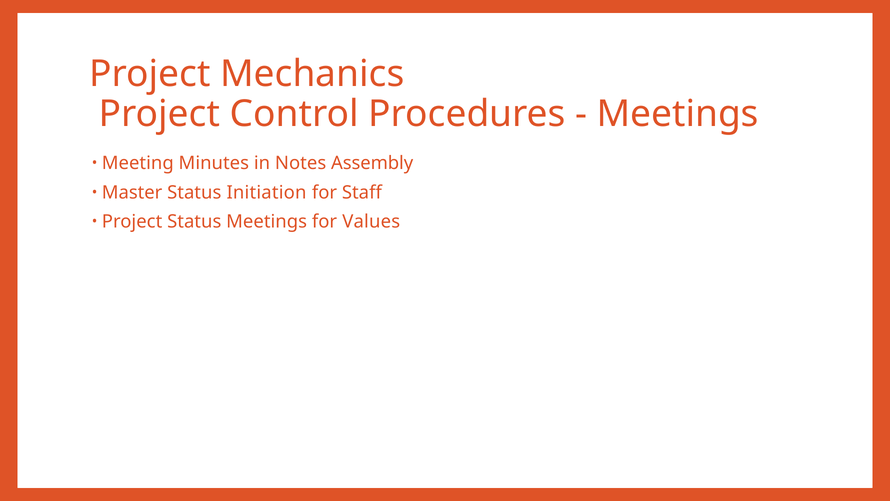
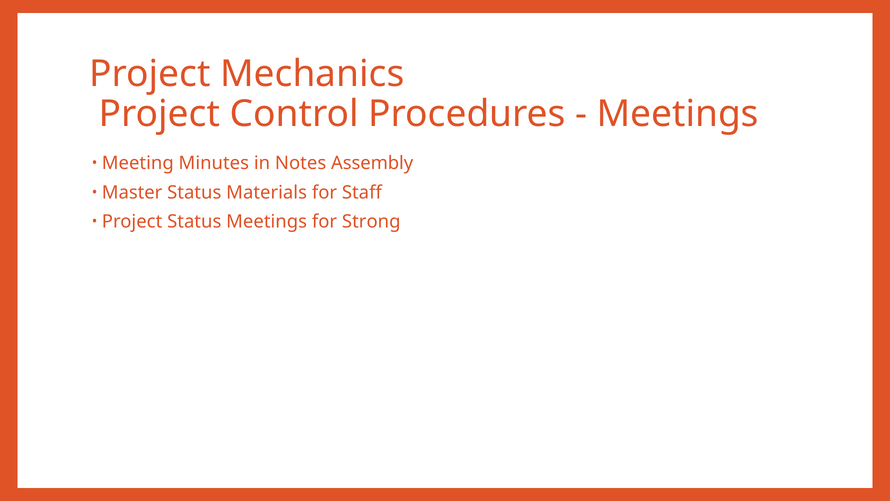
Initiation: Initiation -> Materials (267, 192)
Values: Values -> Strong (371, 222)
